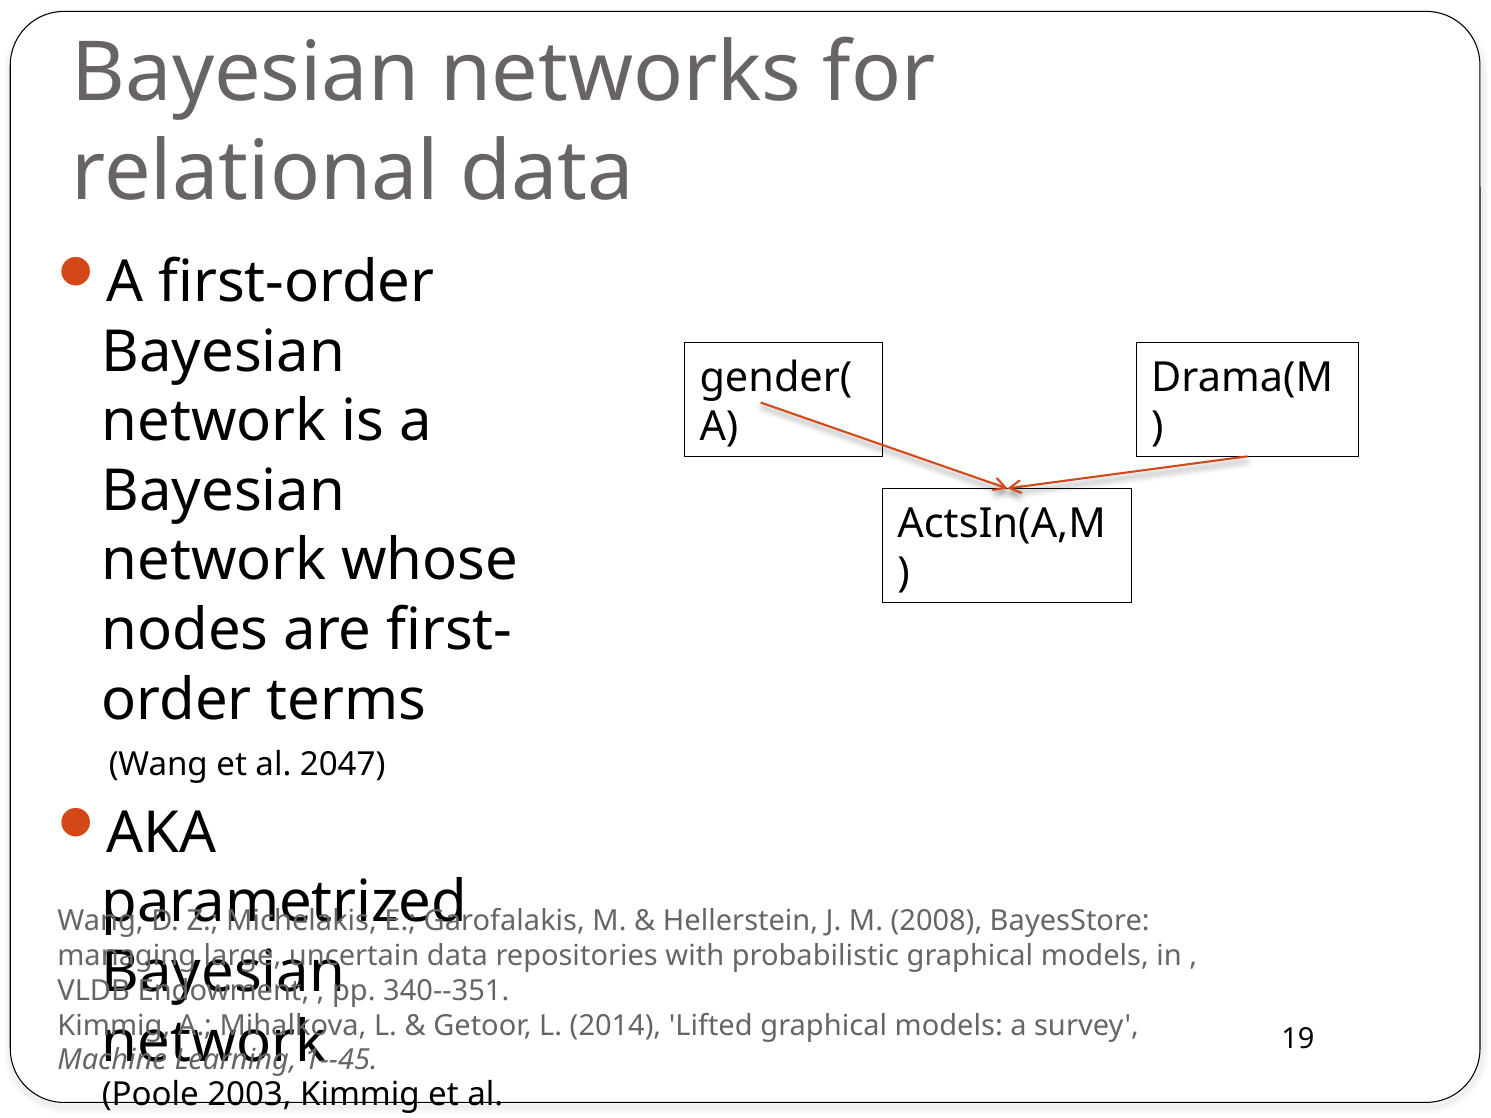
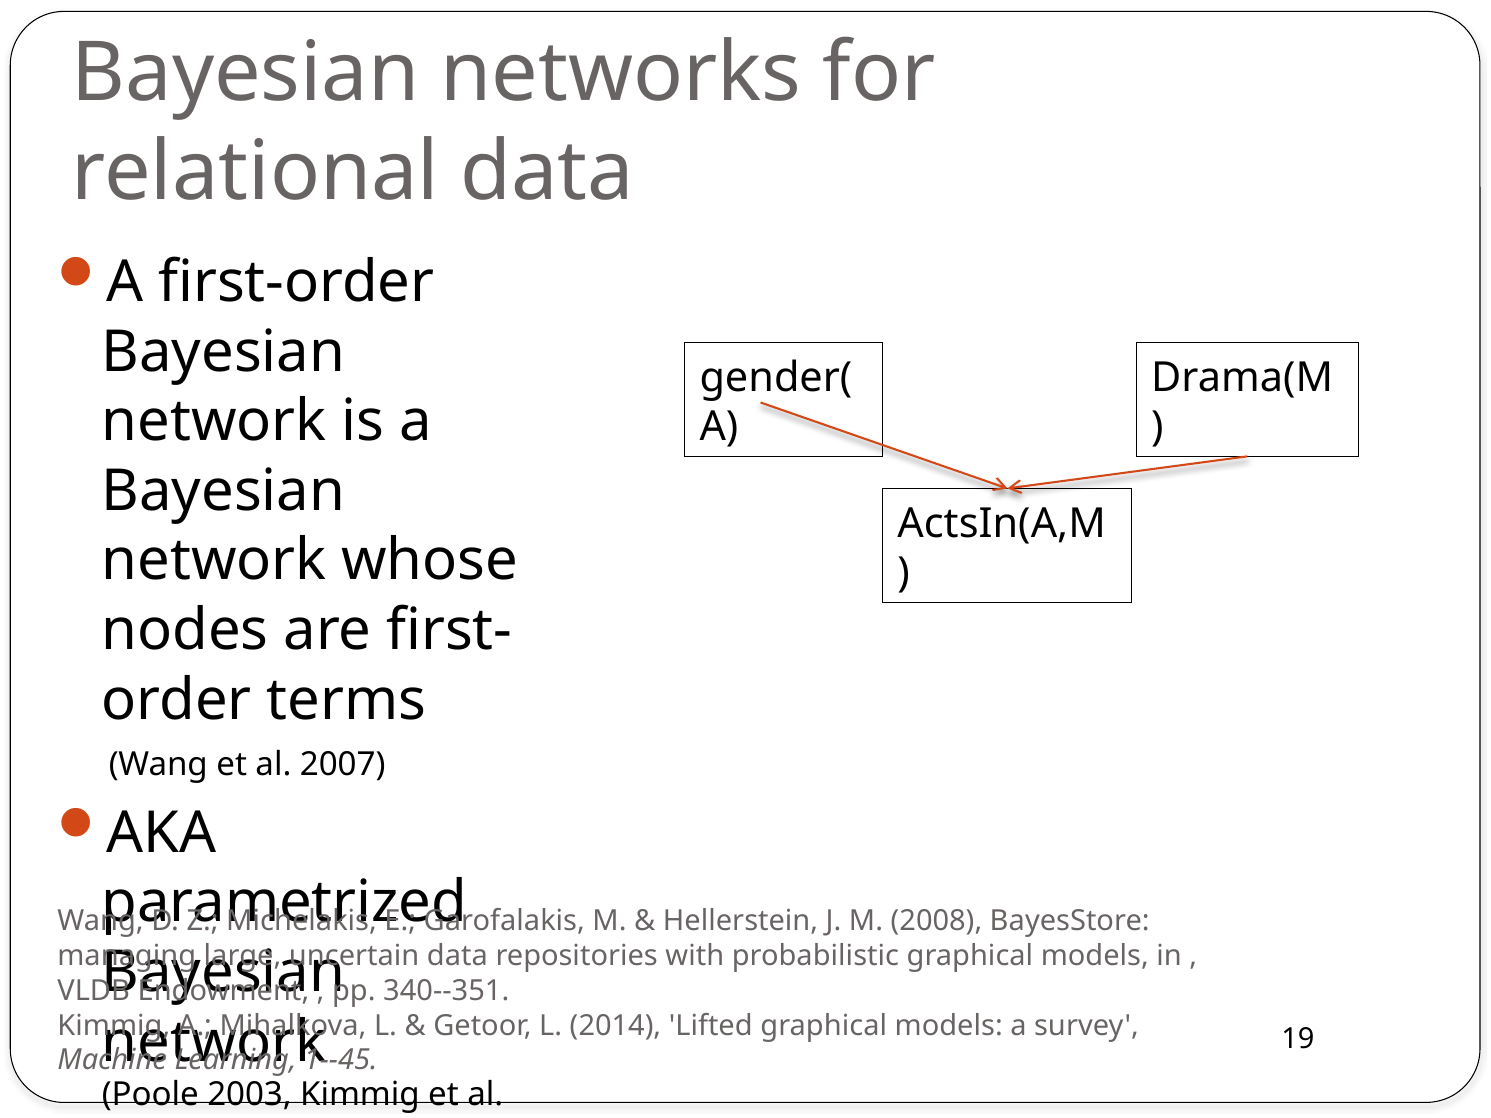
2047: 2047 -> 2007 (343, 765)
